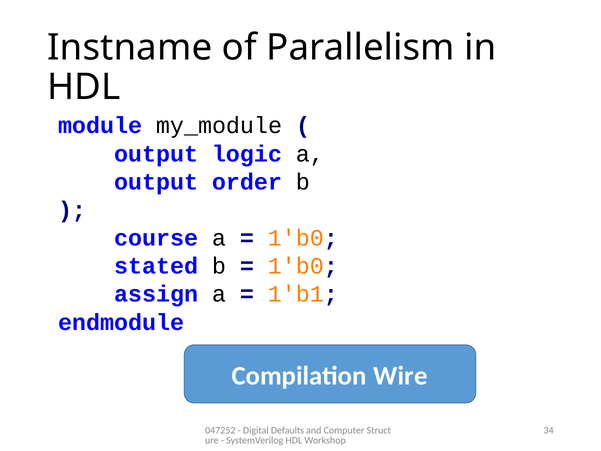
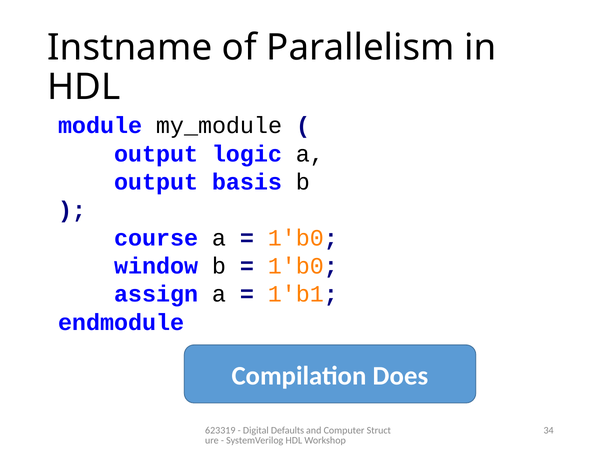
order: order -> basis (247, 182)
stated: stated -> window (156, 266)
Wire: Wire -> Does (400, 376)
047252: 047252 -> 623319 (220, 430)
